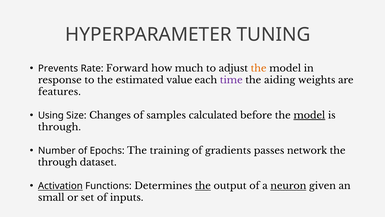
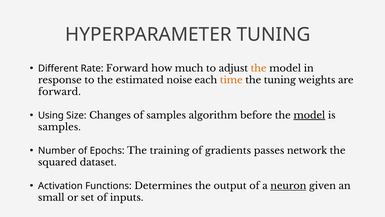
Prevents: Prevents -> Different (58, 68)
value: value -> noise (179, 80)
time colour: purple -> orange (231, 80)
the aiding: aiding -> tuning (280, 80)
features: features -> forward (59, 92)
calculated: calculated -> algorithm (213, 115)
through: through -> samples (59, 127)
through: through -> squared (58, 162)
Activation underline: present -> none (60, 186)
the underline: present -> none (203, 186)
